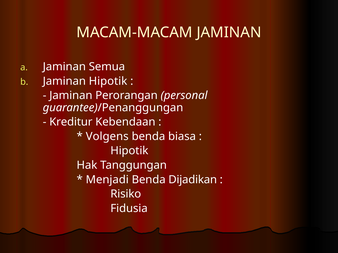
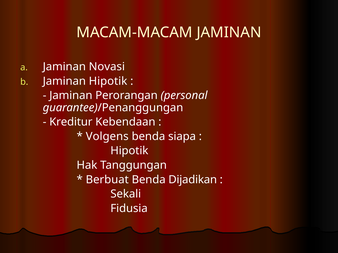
Semua: Semua -> Novasi (107, 67)
biasa: biasa -> siapa (182, 137)
Menjadi: Menjadi -> Berbuat (107, 180)
Risiko: Risiko -> Sekali (126, 194)
